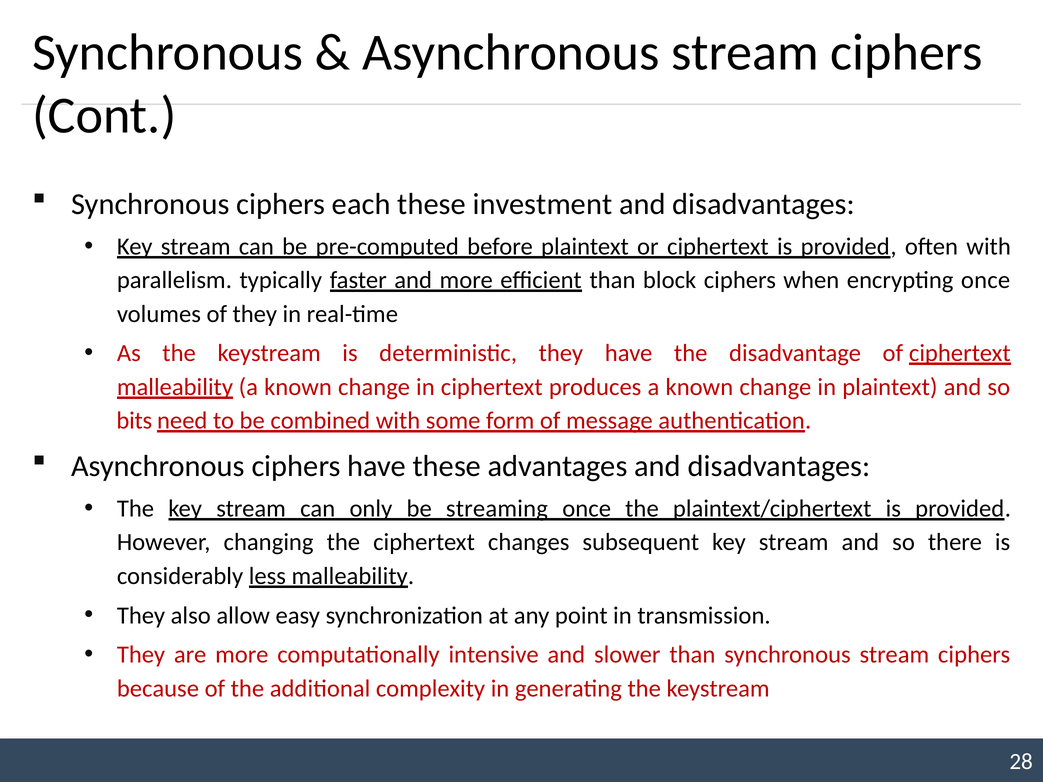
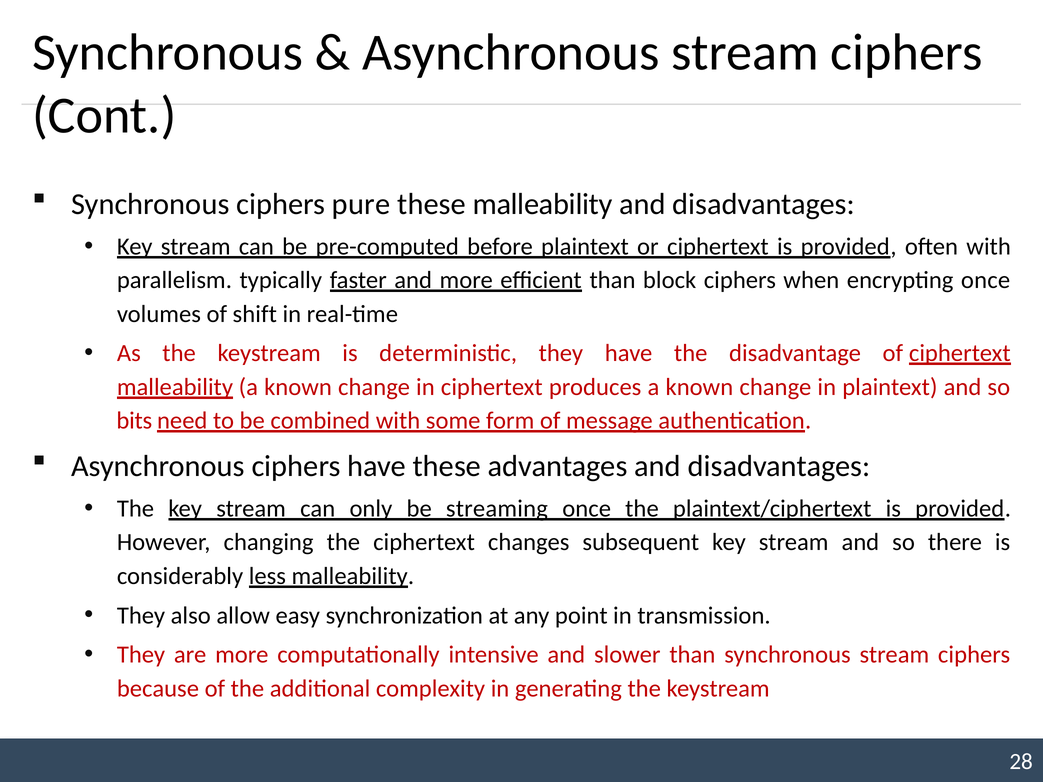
each: each -> pure (361, 204)
these investment: investment -> malleability (543, 204)
of they: they -> shift (255, 314)
